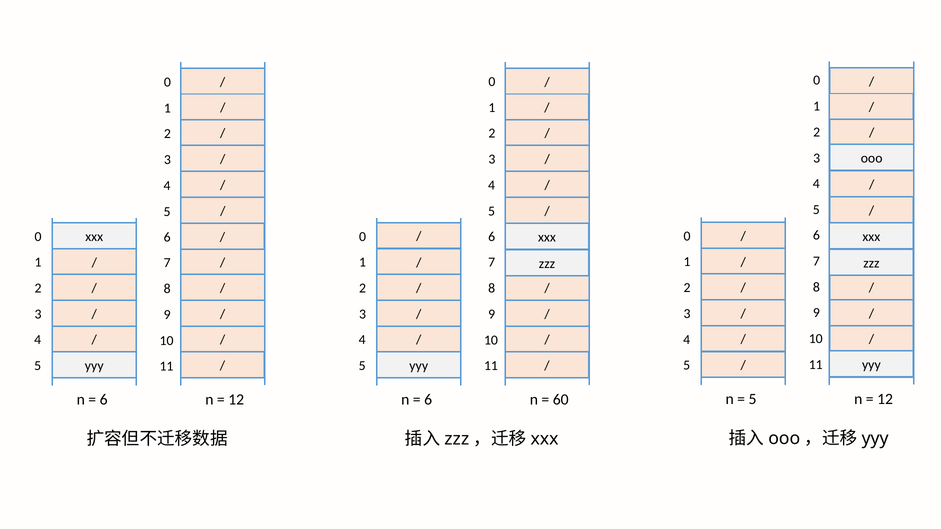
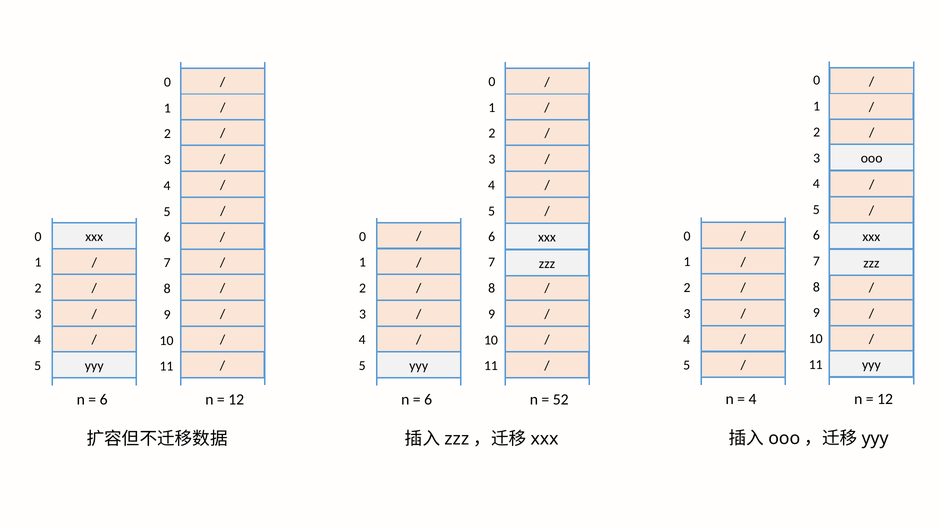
5: 5 -> 4 (753, 399)
60: 60 -> 52 (561, 400)
